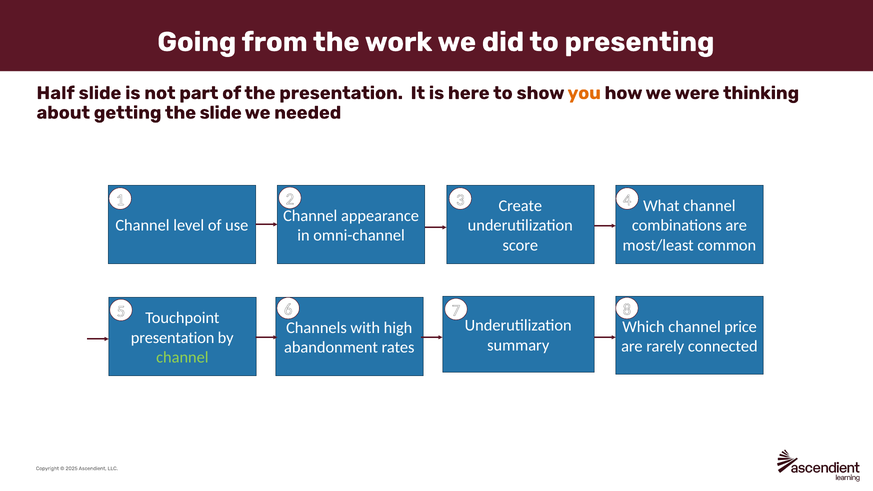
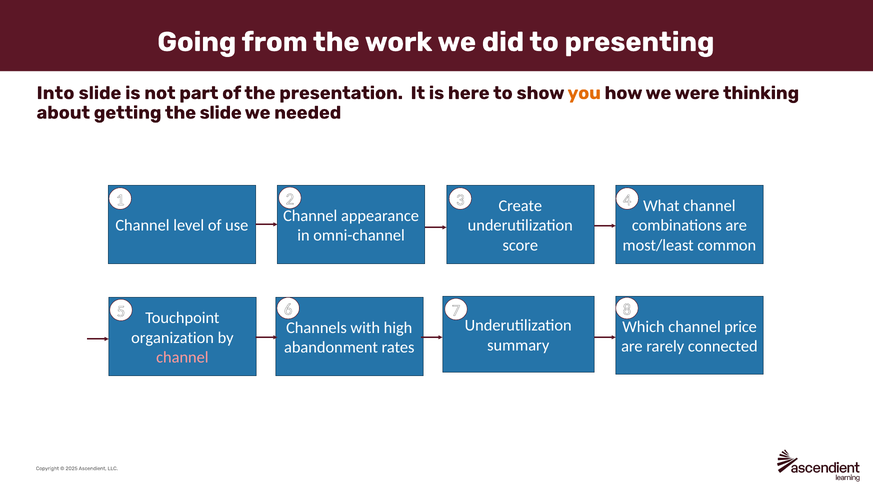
Half: Half -> Into (56, 93)
presentation: presentation -> organization (173, 338)
channel colour: light green -> pink (182, 357)
